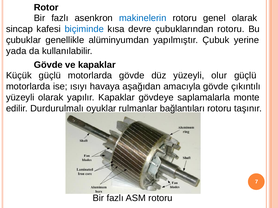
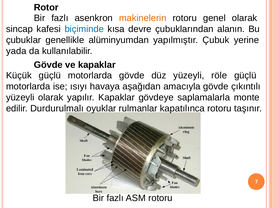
makinelerin colour: blue -> orange (143, 18)
çubuklarından rotoru: rotoru -> alanın (231, 29)
olur: olur -> röle (219, 76)
bağlantıları: bağlantıları -> kapatılınca (182, 109)
